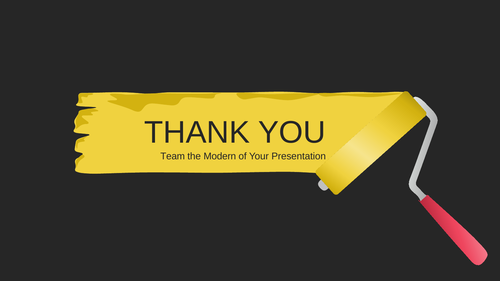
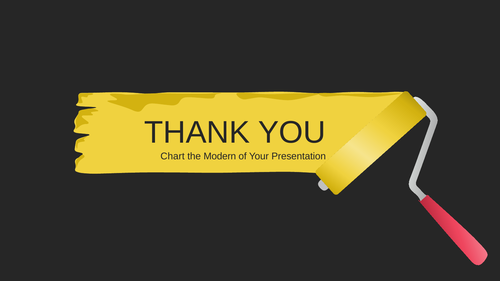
Team: Team -> Chart (173, 157)
